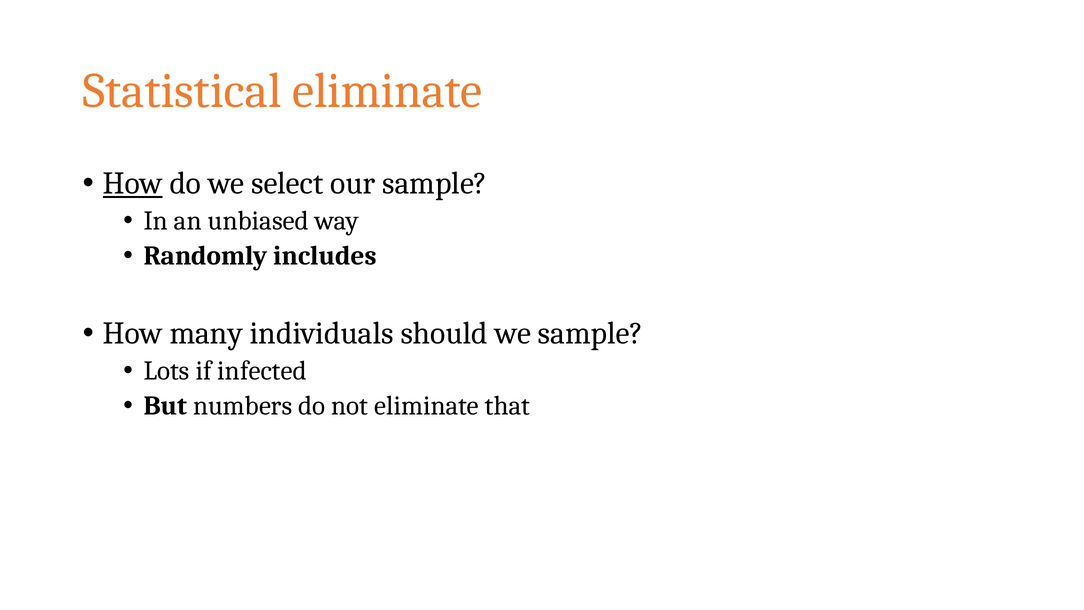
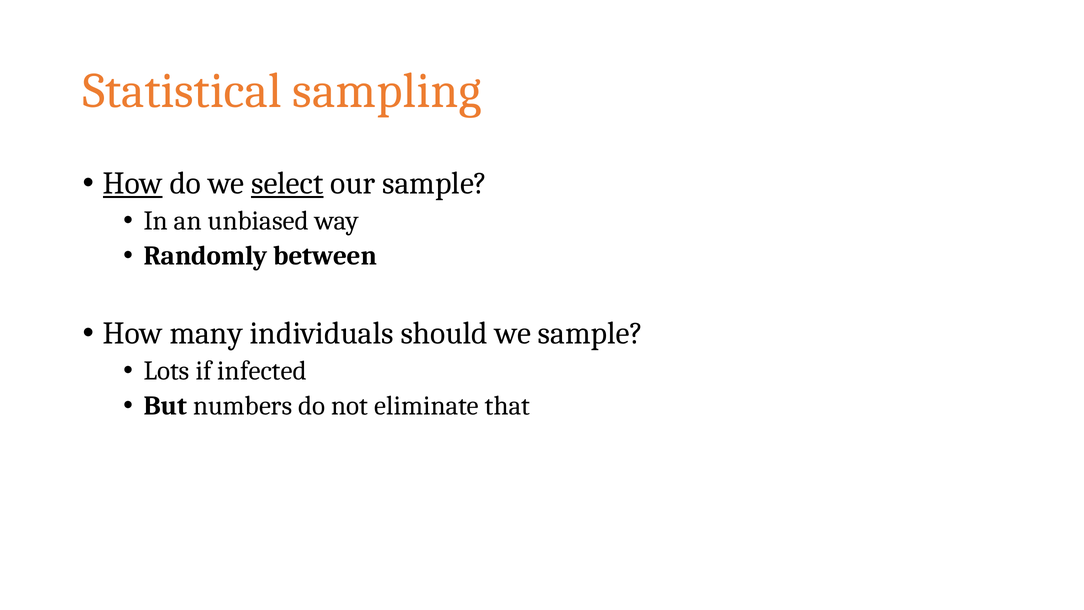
Statistical eliminate: eliminate -> sampling (387, 91)
select underline: none -> present (287, 183)
includes: includes -> between (325, 256)
